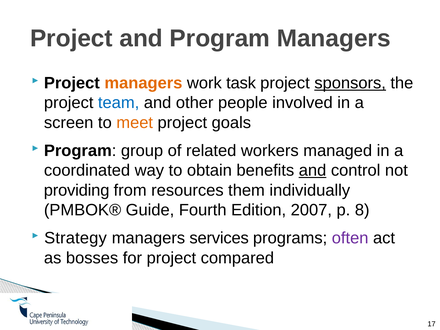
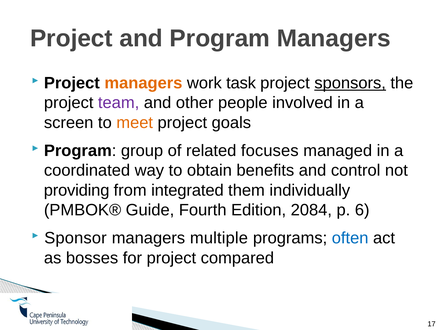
team colour: blue -> purple (119, 103)
workers: workers -> focuses (270, 151)
and underline: present -> none (313, 170)
resources: resources -> integrated (187, 190)
2007: 2007 -> 2084 (311, 210)
8: 8 -> 6 (362, 210)
Strategy: Strategy -> Sponsor (76, 238)
services: services -> multiple (219, 238)
often colour: purple -> blue (350, 238)
